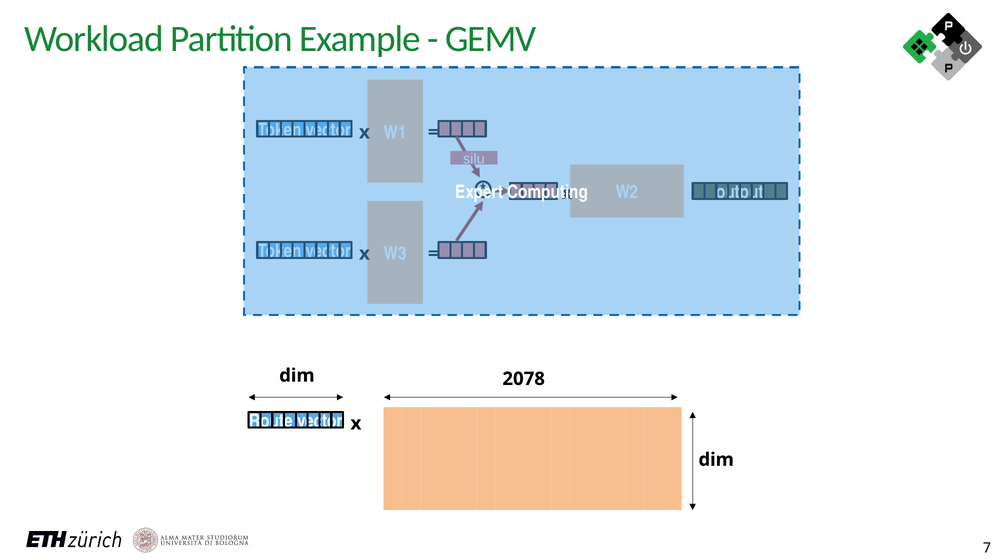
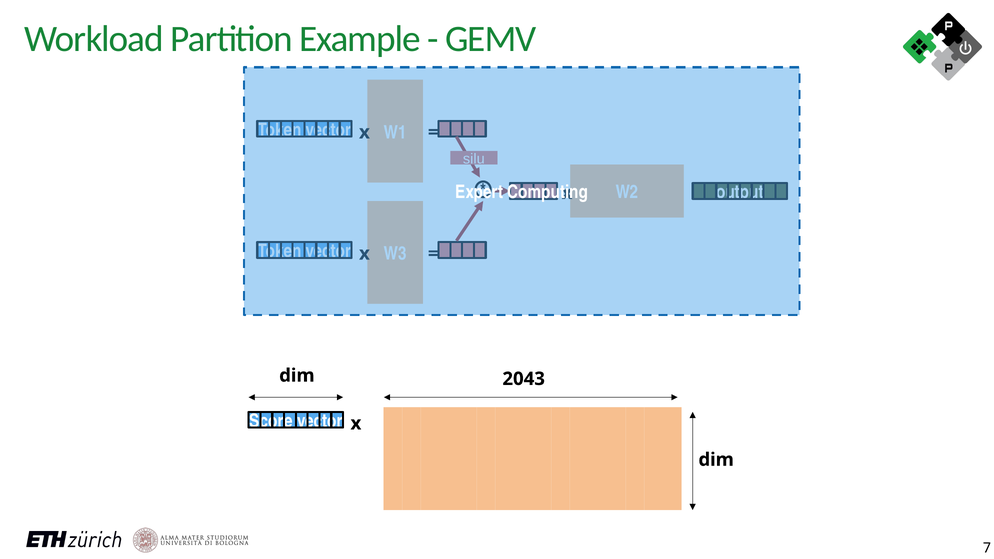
2078: 2078 -> 2043 (524, 379)
Route: Route -> Score (271, 421)
